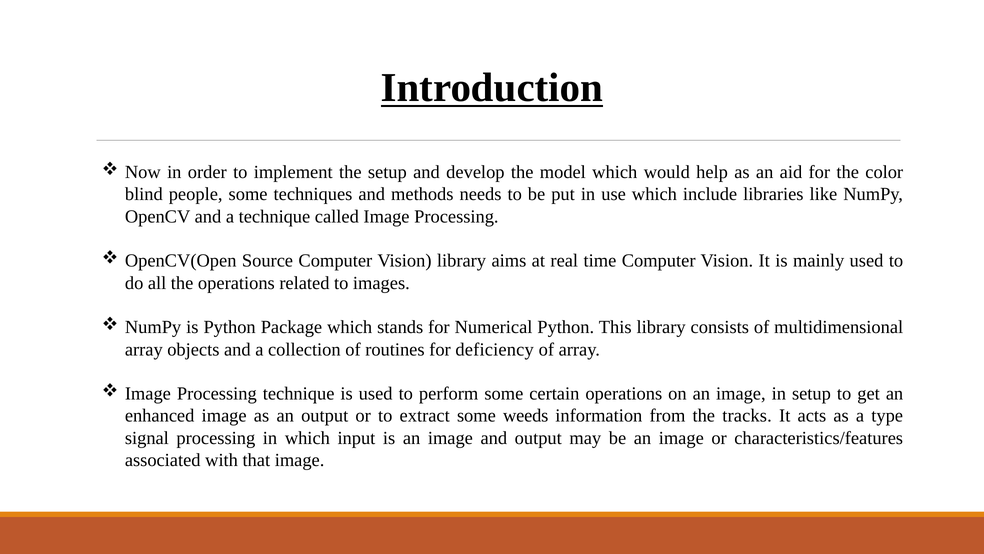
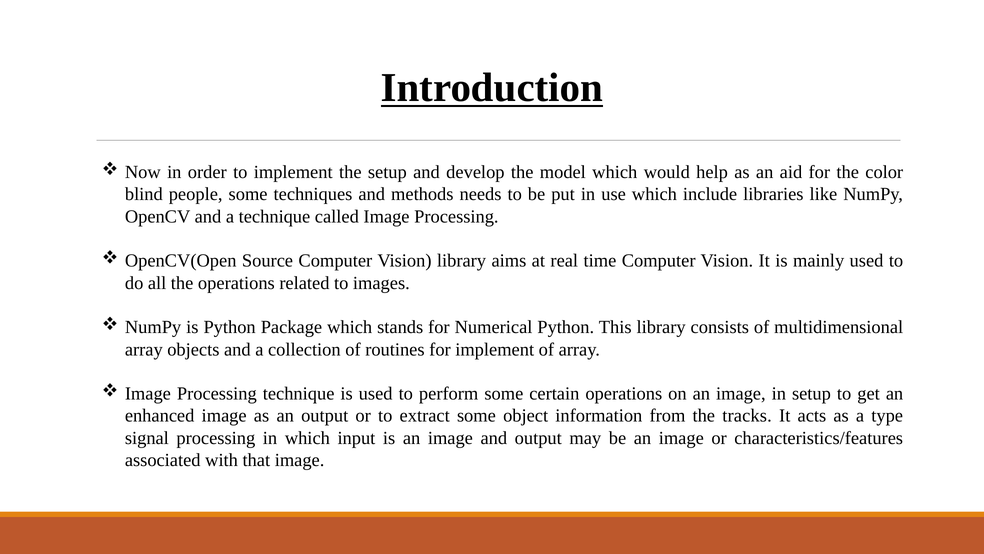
for deficiency: deficiency -> implement (495, 349)
weeds: weeds -> object (526, 416)
